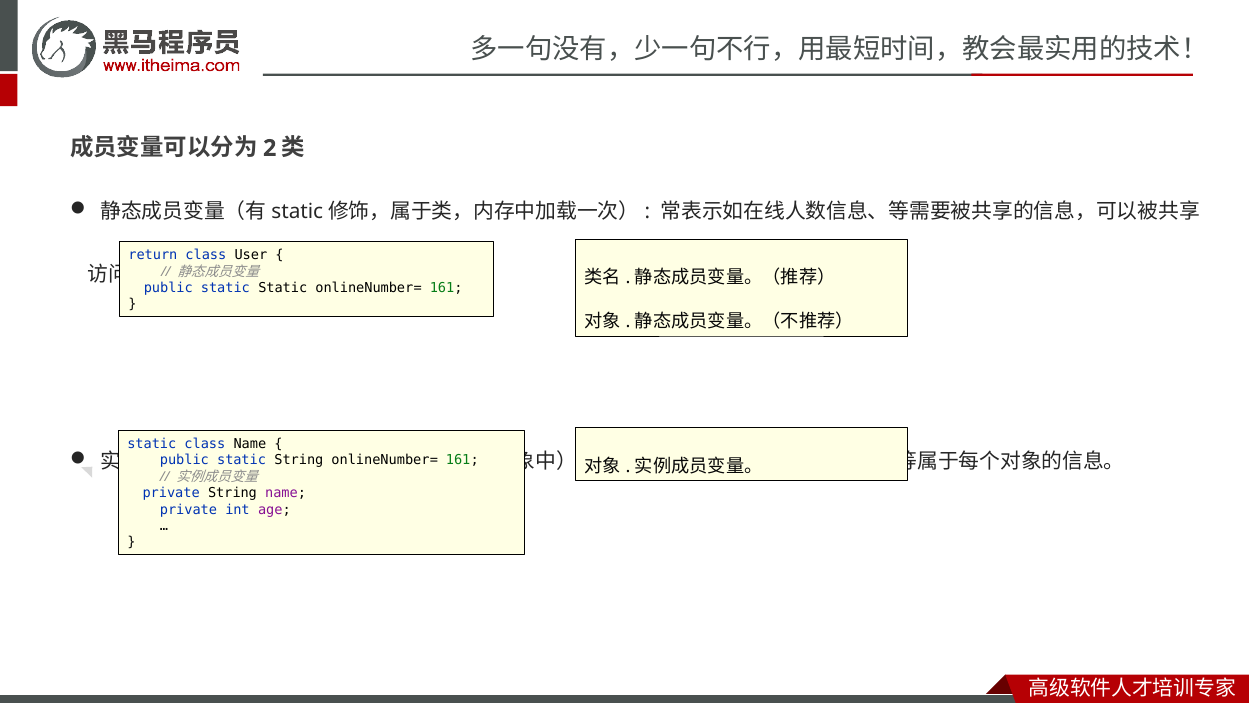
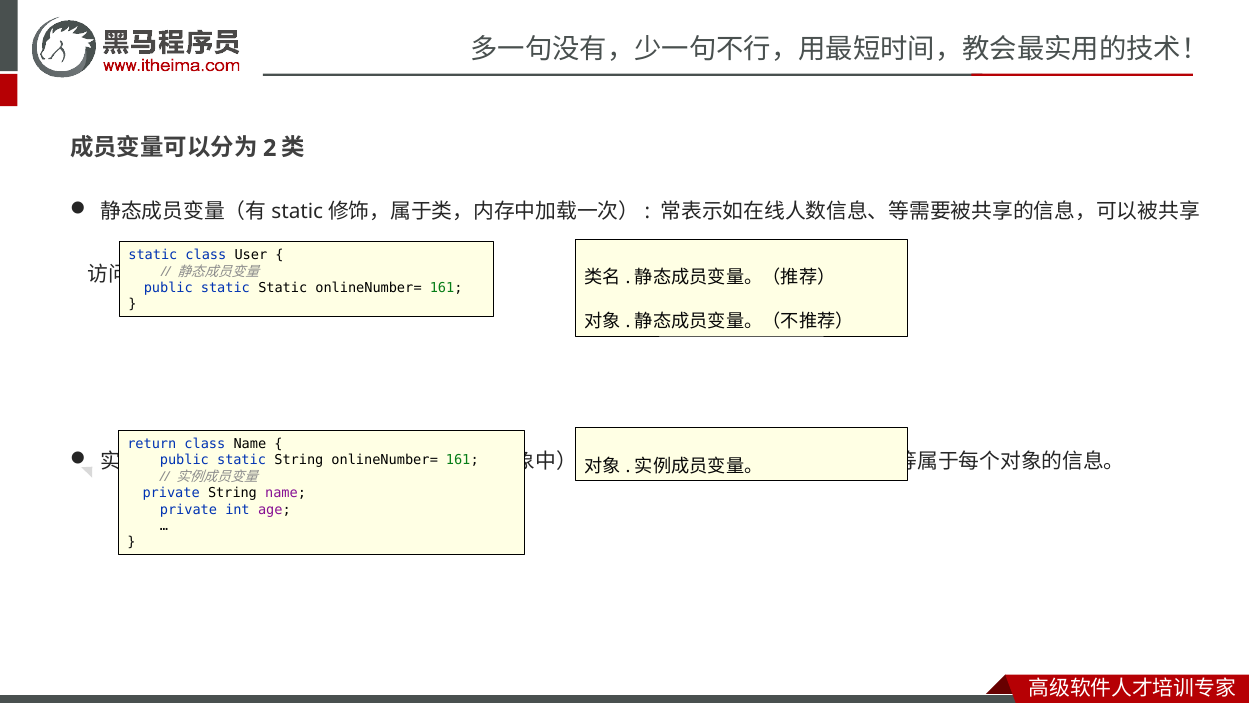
return: return -> static (153, 255)
static: static -> return (152, 444)
